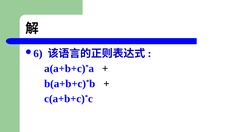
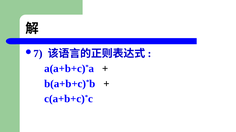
6: 6 -> 7 (38, 54)
